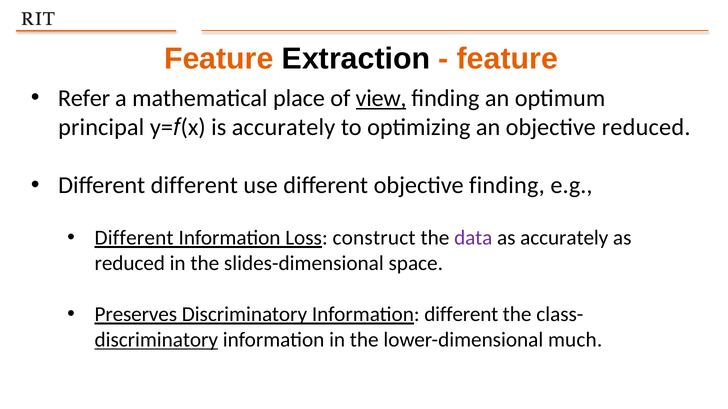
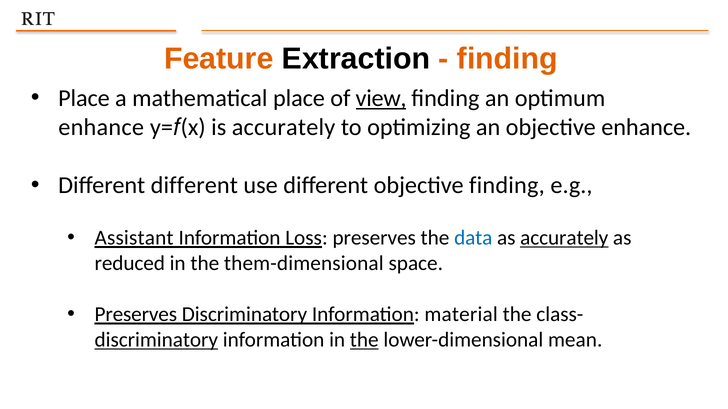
feature: feature -> finding (507, 59)
Refer: Refer -> Place (84, 98)
principal: principal -> enhance (101, 127)
objective reduced: reduced -> enhance (646, 127)
Different: Different -> Assistant (134, 238)
Loss construct: construct -> preserves (374, 238)
data colour: purple -> blue (473, 238)
accurately underline: none -> present (564, 238)
slides-dimensional: slides-dimensional -> them-dimensional (304, 264)
Information different: different -> material (461, 315)
the underline: none -> present (364, 340)
much: much -> mean (575, 340)
